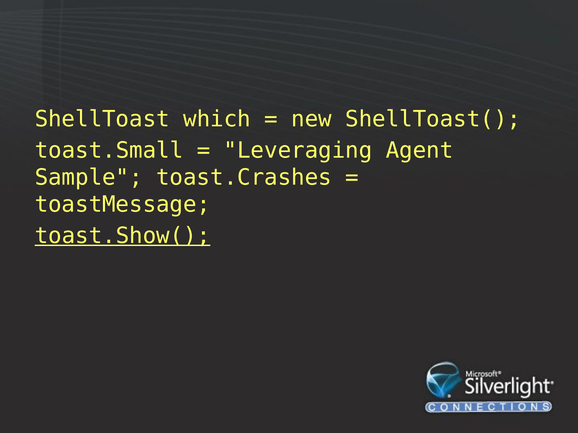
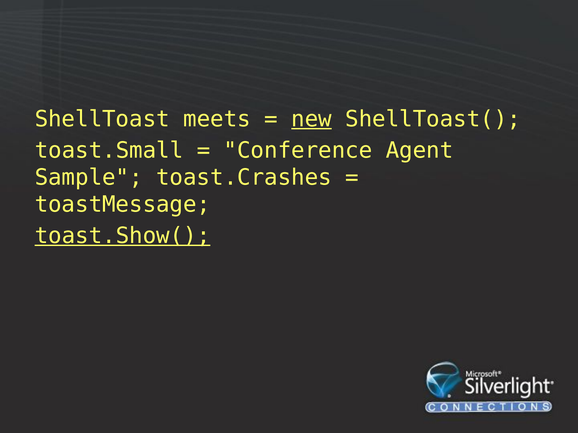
which: which -> meets (217, 119)
new underline: none -> present (311, 119)
Leveraging: Leveraging -> Conference (298, 151)
